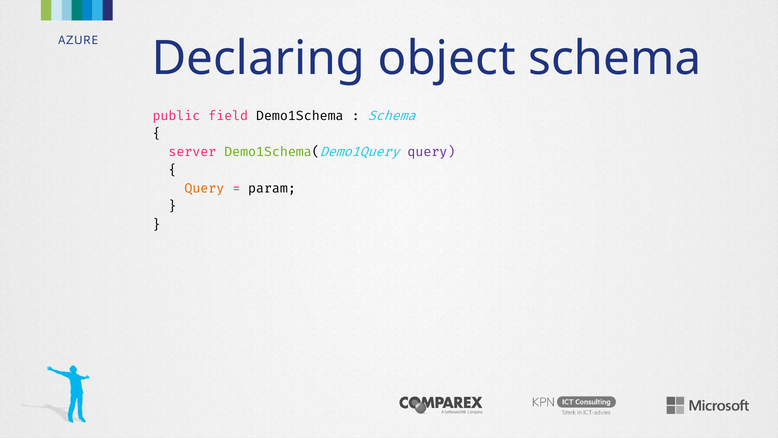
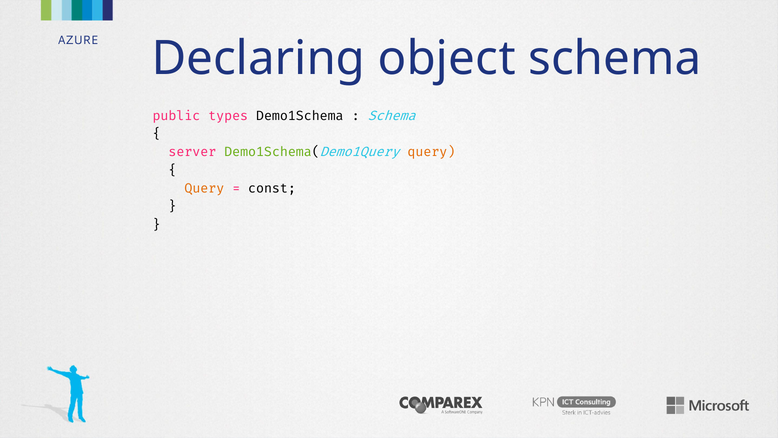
field: field -> types (228, 116)
query colour: purple -> orange (431, 152)
param: param -> const (272, 188)
